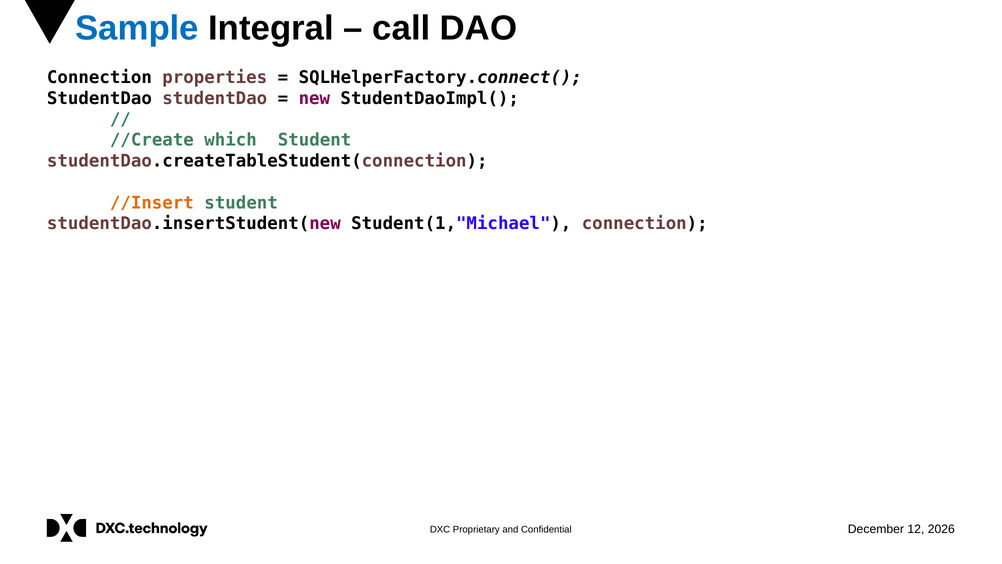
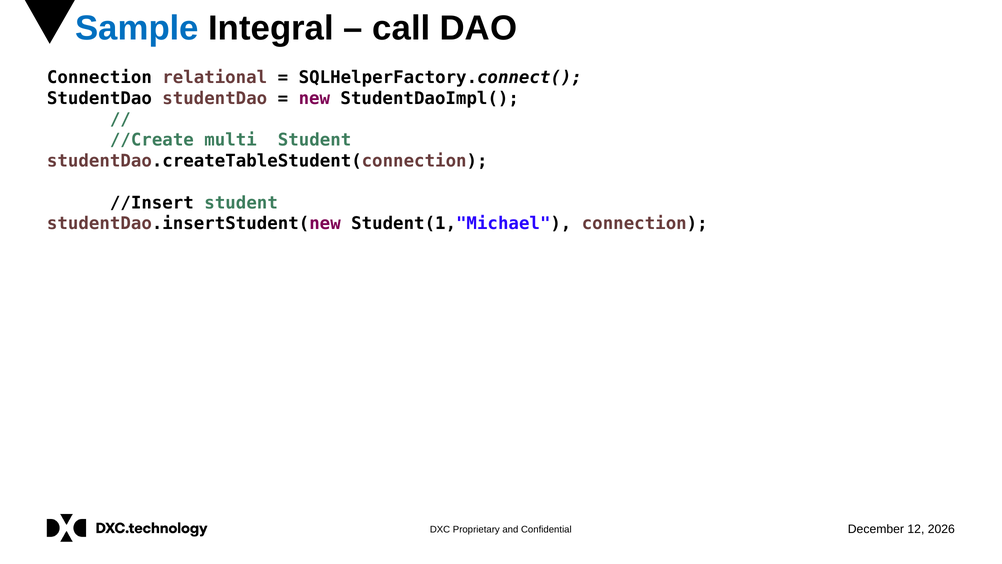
properties: properties -> relational (215, 77)
which: which -> multi (231, 140)
//Insert colour: orange -> black (152, 203)
